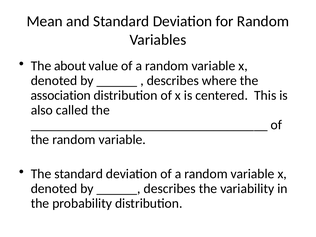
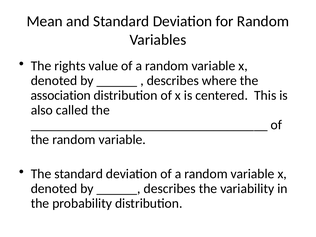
about: about -> rights (70, 66)
